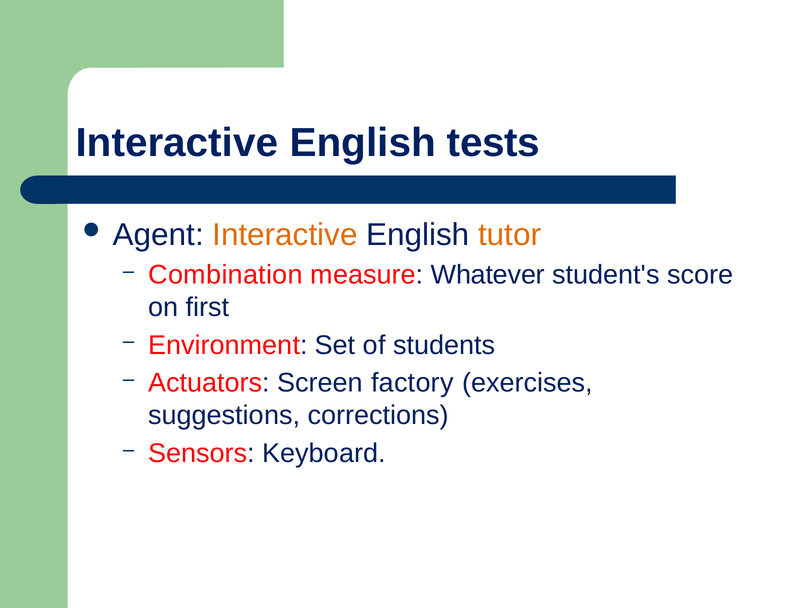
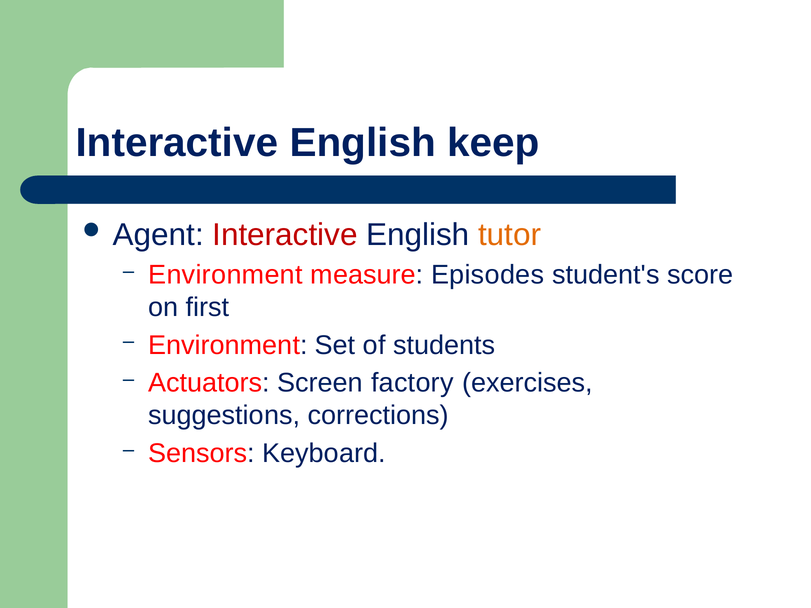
tests: tests -> keep (493, 143)
Interactive colour: orange -> red (285, 235)
Combination: Combination -> Environment (226, 275)
Whatever: Whatever -> Episodes (488, 275)
